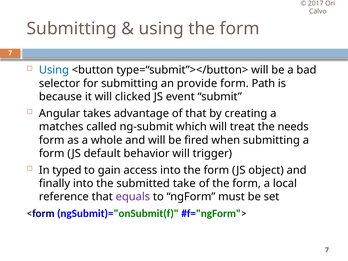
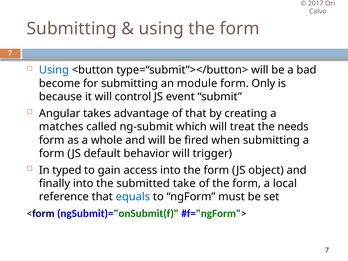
selector: selector -> become (60, 83)
provide: provide -> module (197, 83)
Path: Path -> Only (263, 83)
clicked: clicked -> control (133, 97)
equals colour: purple -> blue (133, 197)
